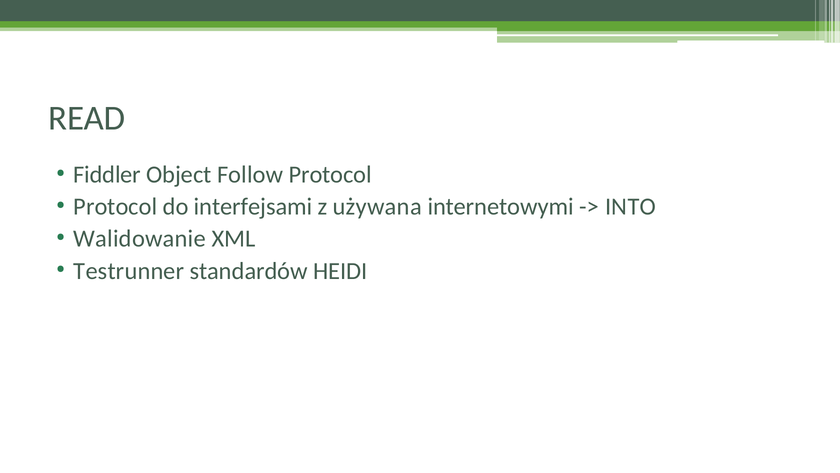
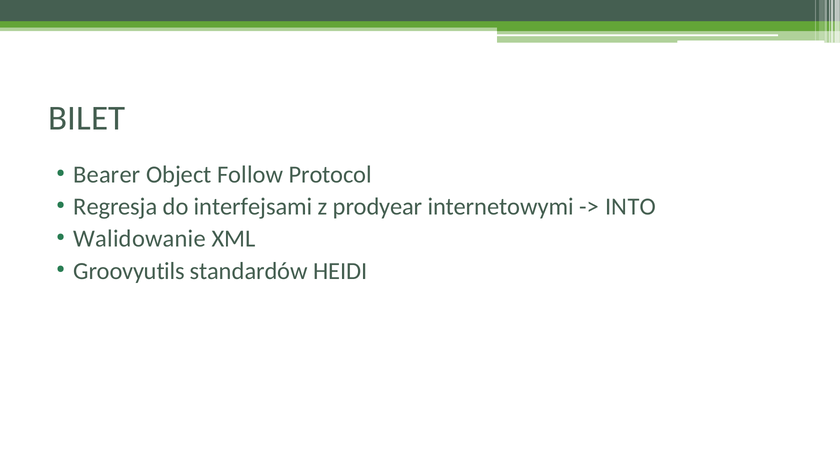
READ: READ -> BILET (87, 118)
Fiddler: Fiddler -> Bearer (107, 175)
Protocol: Protocol -> Regresja (115, 207)
używana: używana -> prodyear (378, 207)
Testrunner: Testrunner -> Groovyutils (129, 271)
